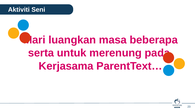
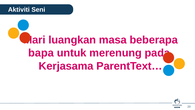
serta: serta -> bapa (41, 53)
